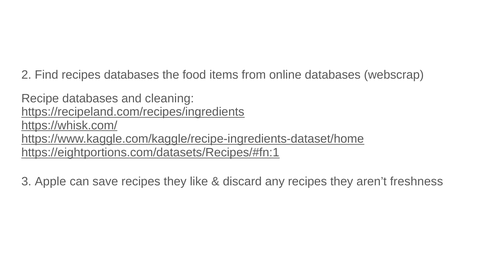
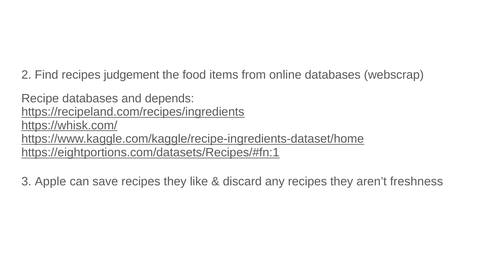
recipes databases: databases -> judgement (132, 75)
cleaning: cleaning -> depends (170, 98)
